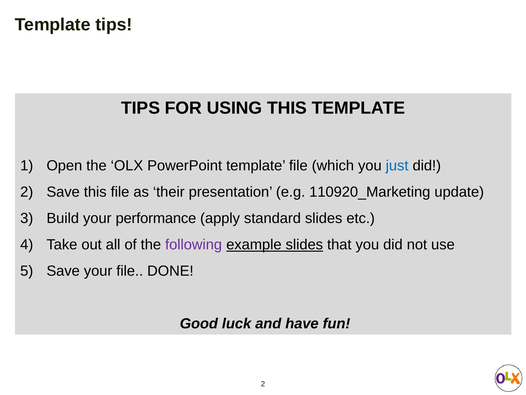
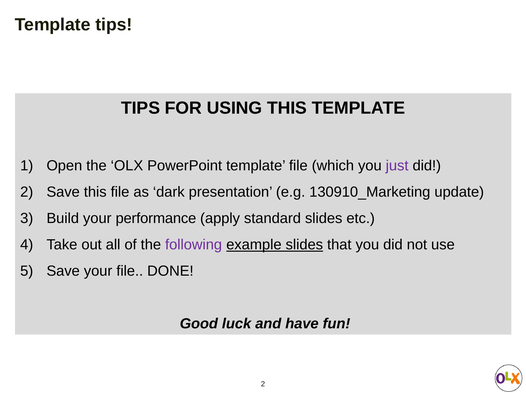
just colour: blue -> purple (397, 166)
their: their -> dark (169, 192)
110920_Marketing: 110920_Marketing -> 130910_Marketing (370, 192)
